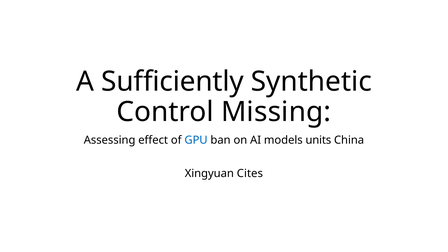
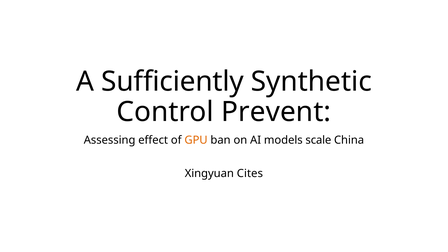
Missing: Missing -> Prevent (276, 112)
GPU colour: blue -> orange (196, 140)
units: units -> scale (318, 140)
